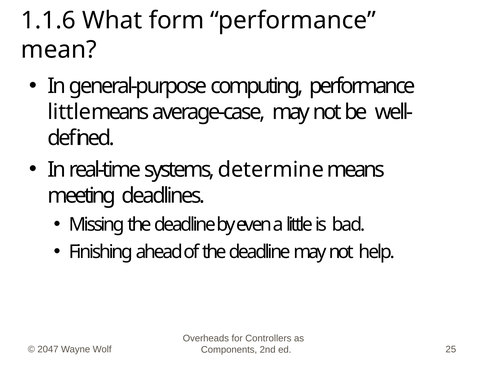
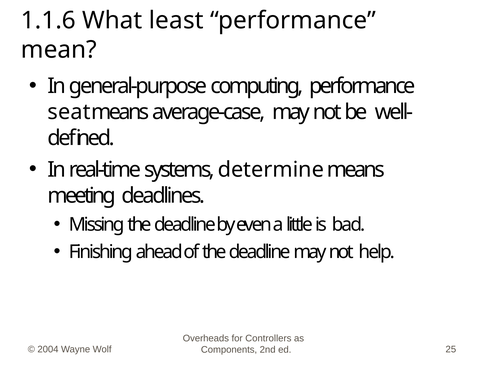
form: form -> least (176, 20)
little: little -> seat (69, 112)
2047: 2047 -> 2004 (48, 349)
